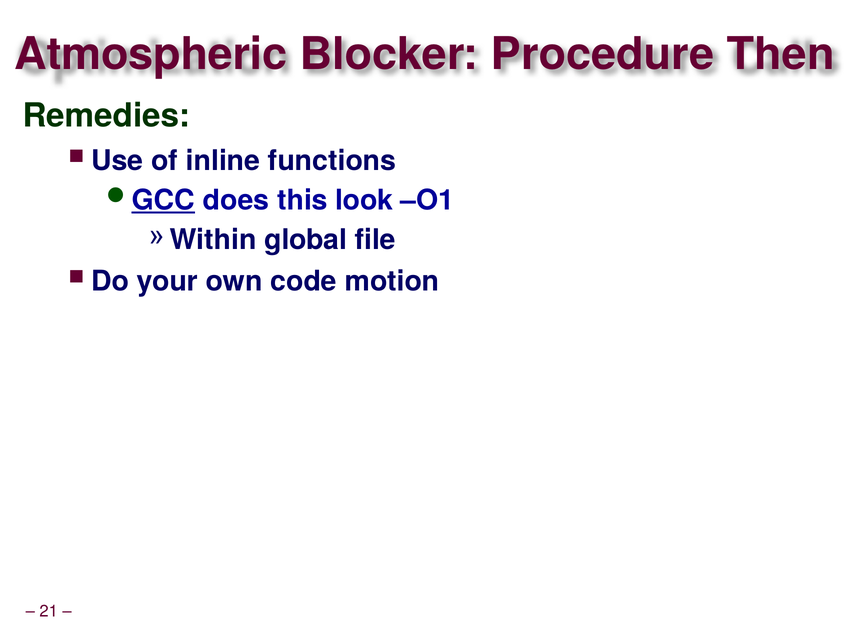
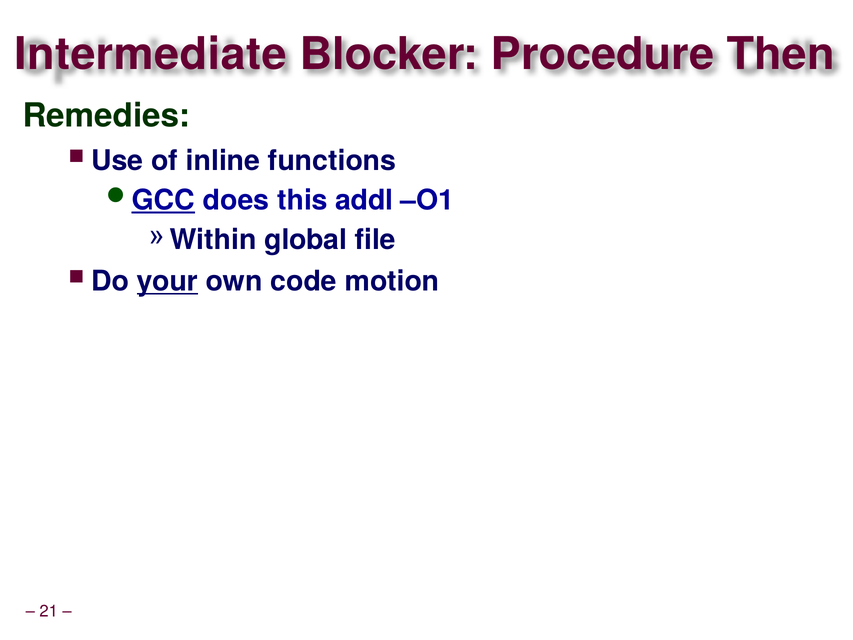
Atmospheric: Atmospheric -> Intermediate (150, 54)
look: look -> addl (364, 200)
your underline: none -> present (167, 281)
